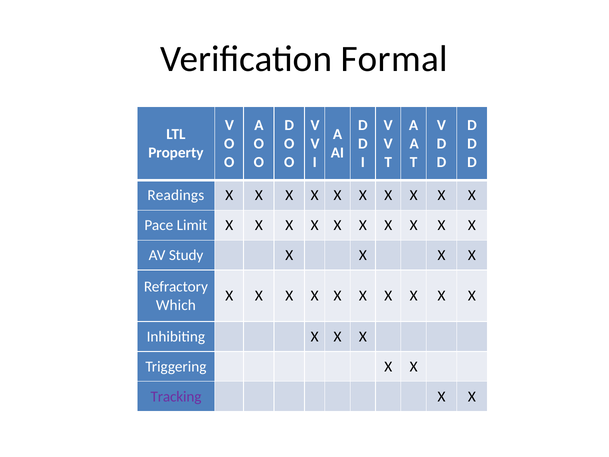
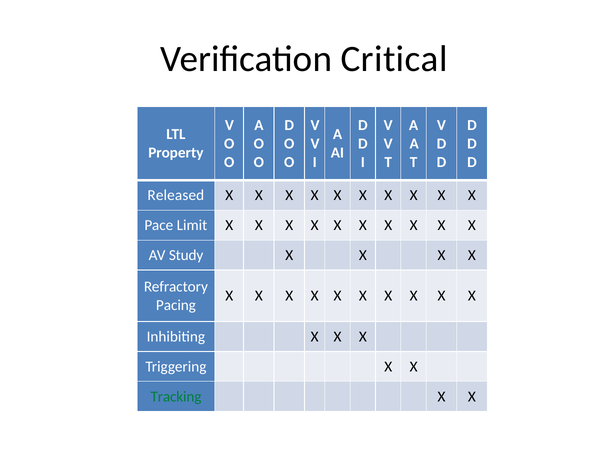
Formal: Formal -> Critical (394, 59)
Readings: Readings -> Released (176, 195)
Which: Which -> Pacing (176, 305)
Tracking colour: purple -> green (176, 396)
